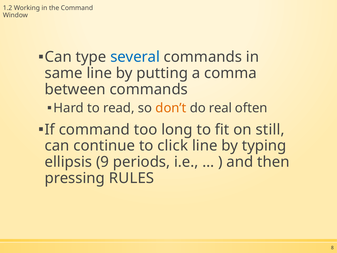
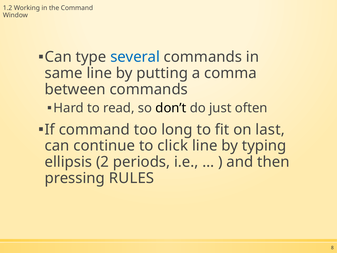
don’t colour: orange -> black (171, 108)
real: real -> just (220, 108)
still: still -> last (270, 129)
9: 9 -> 2 (103, 162)
